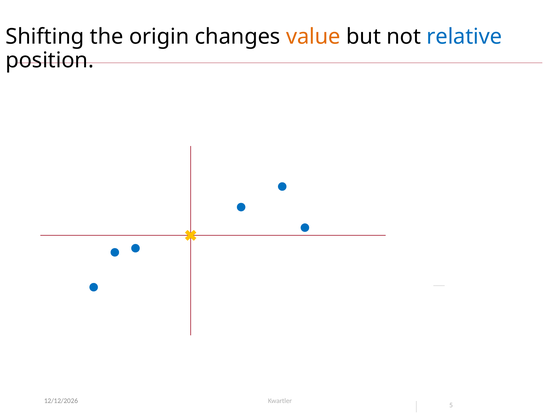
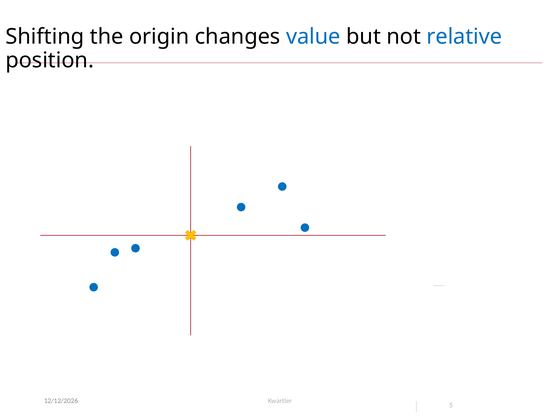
value colour: orange -> blue (313, 37)
